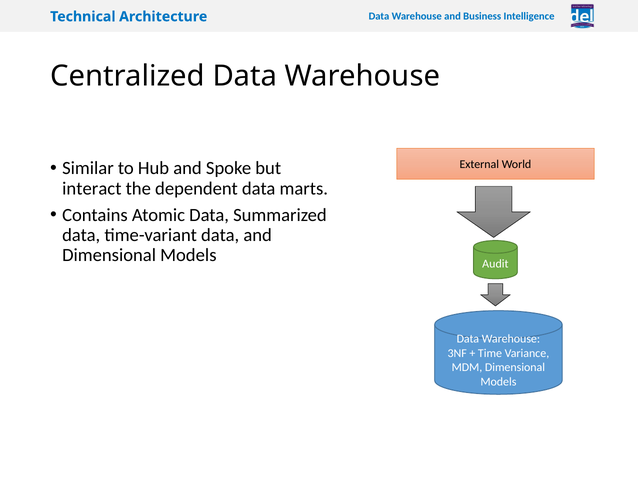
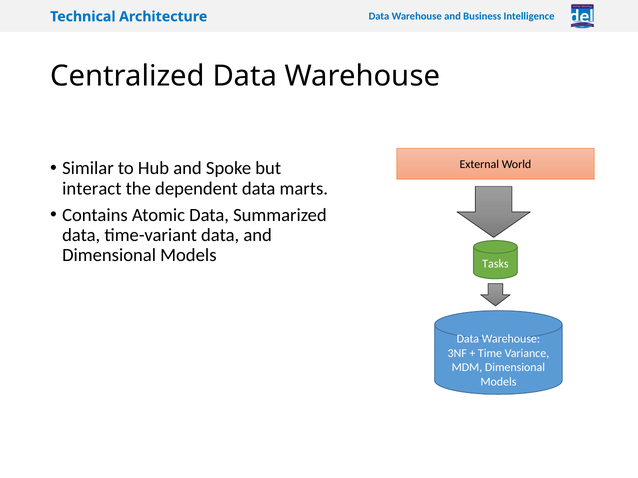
Audit: Audit -> Tasks (495, 264)
